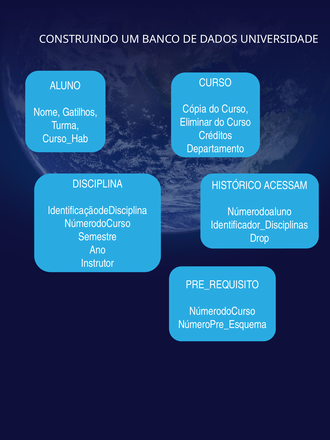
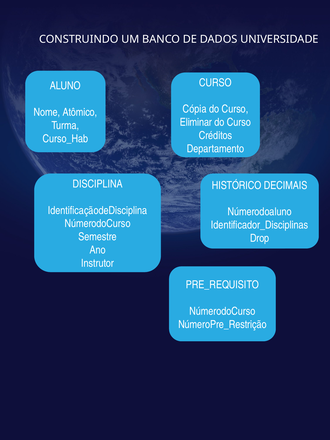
Gatilhos: Gatilhos -> Atômico (80, 112)
ACESSAM: ACESSAM -> DECIMAIS (286, 185)
NúmeroPre_Esquema: NúmeroPre_Esquema -> NúmeroPre_Restrição (222, 324)
